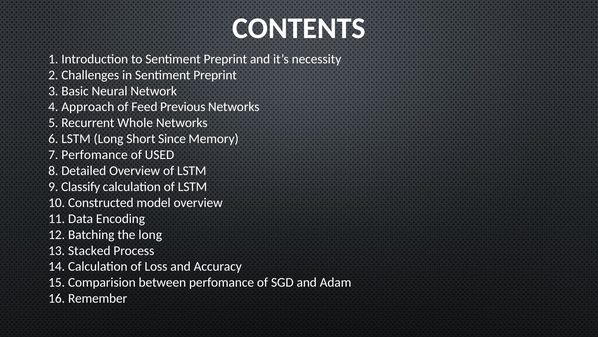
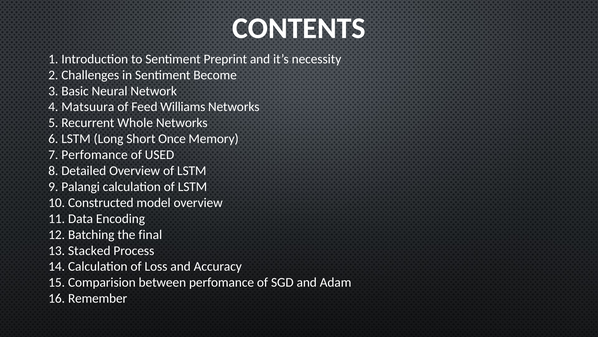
in Sentiment Preprint: Preprint -> Become (215, 75)
Approach: Approach -> Matsuura (88, 107)
Previous: Previous -> Williams (183, 107)
Since: Since -> Once (172, 139)
Classify: Classify -> Palangi (81, 186)
the long: long -> final (150, 234)
